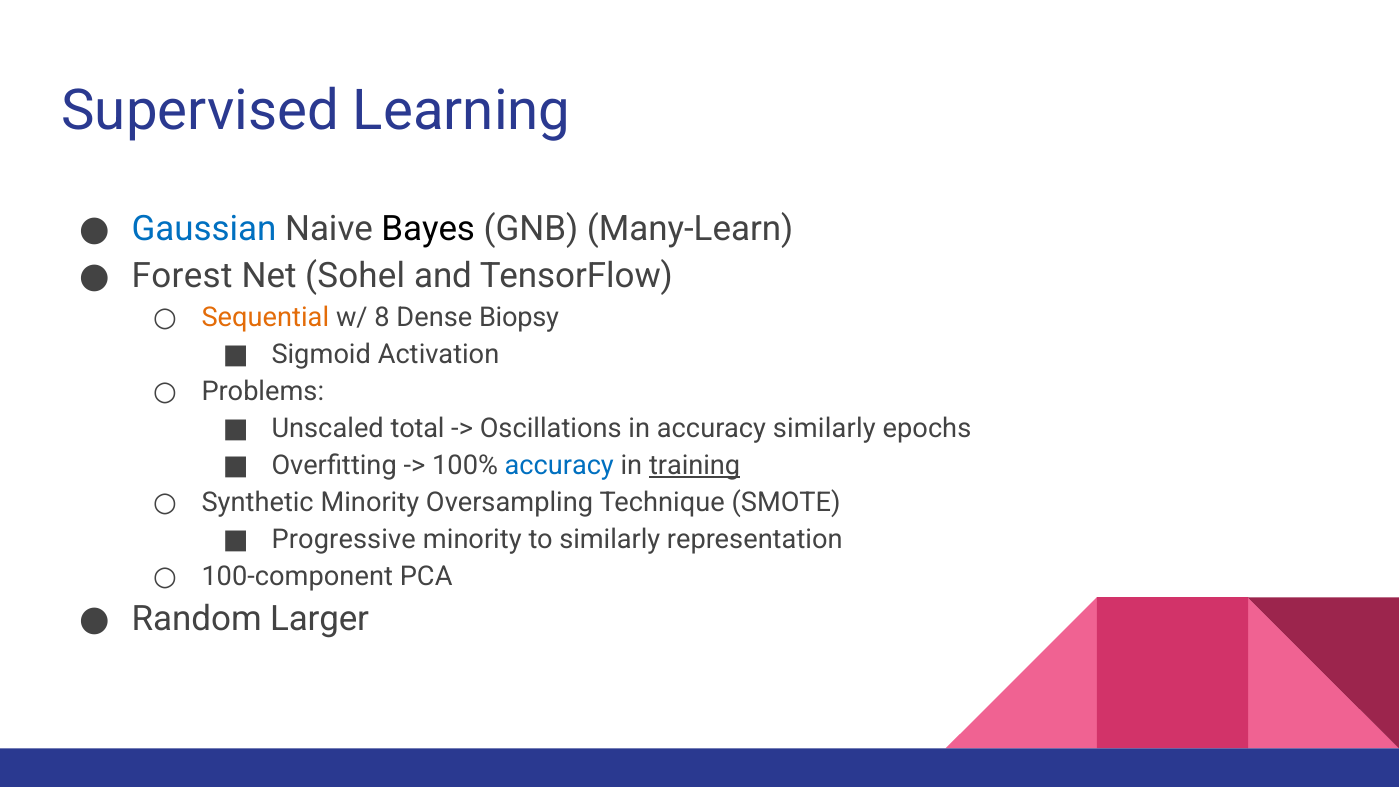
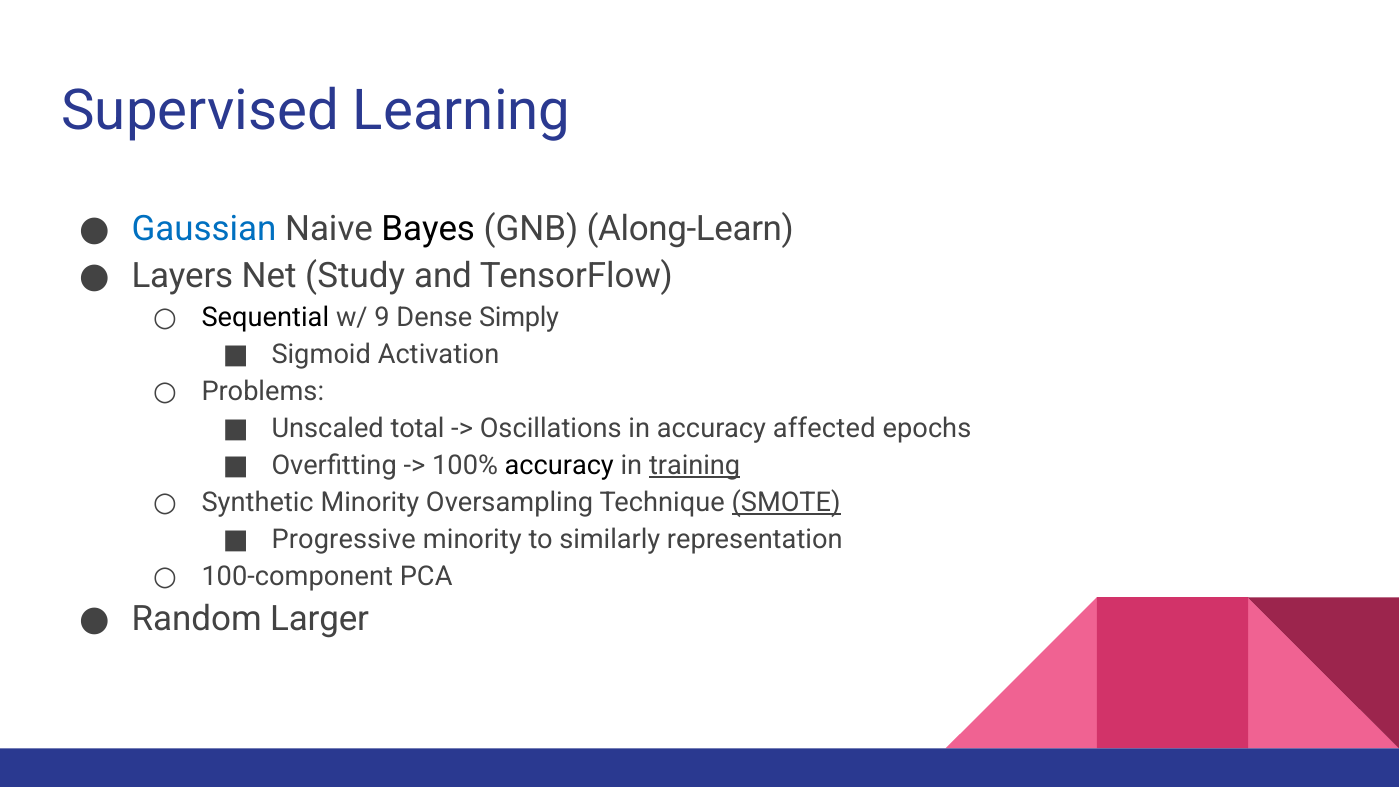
Many-Learn: Many-Learn -> Along-Learn (690, 229)
Forest: Forest -> Layers (182, 276)
Sohel: Sohel -> Study (355, 276)
Sequential colour: orange -> black (265, 318)
8: 8 -> 9 (382, 318)
Biopsy: Biopsy -> Simply (519, 318)
accuracy similarly: similarly -> affected (824, 429)
accuracy colour: blue -> black (559, 465)
SMOTE underline: none -> present (786, 502)
